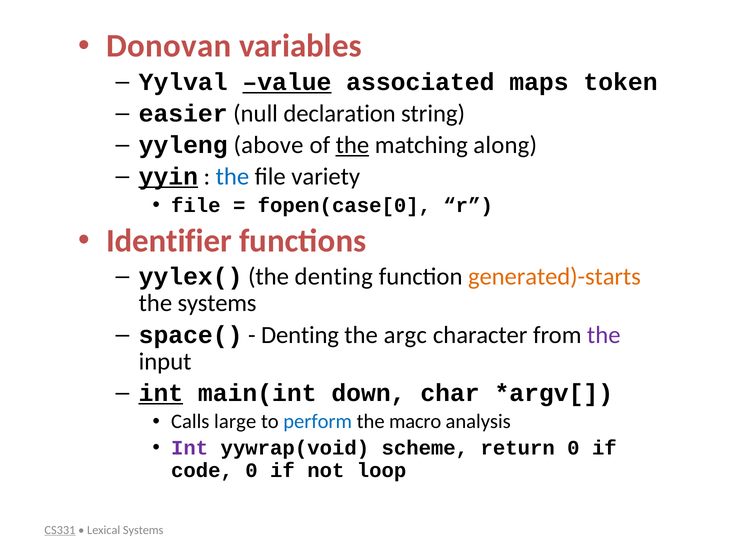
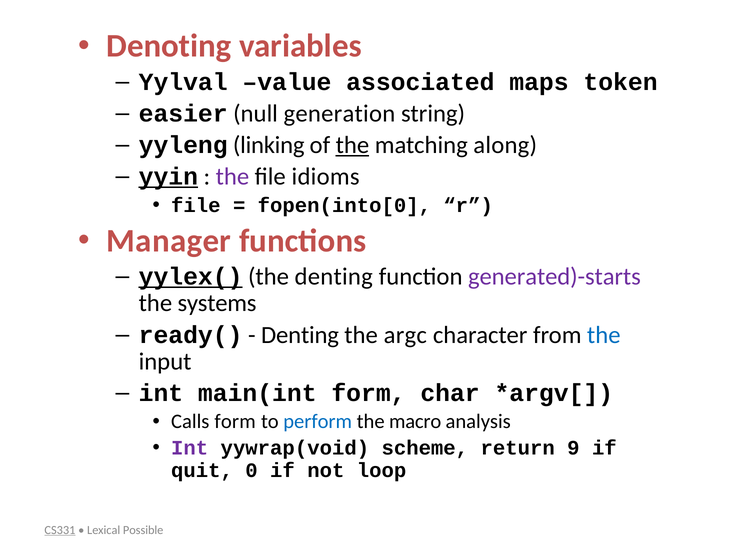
Donovan: Donovan -> Denoting (169, 46)
value underline: present -> none (287, 82)
declaration: declaration -> generation (339, 114)
above: above -> linking (269, 145)
the colour: blue -> purple (232, 177)
variety: variety -> idioms (326, 177)
fopen(case[0: fopen(case[0 -> fopen(into[0 (344, 206)
Identifier: Identifier -> Manager (169, 241)
yylex( underline: none -> present (191, 277)
generated)-starts colour: orange -> purple (554, 277)
space(: space( -> ready( (191, 335)
the colour: purple -> blue (604, 335)
int underline: present -> none (161, 394)
main(int down: down -> form (368, 394)
Calls large: large -> form (235, 422)
return 0: 0 -> 9 (573, 449)
code: code -> quit (202, 471)
Lexical Systems: Systems -> Possible (143, 531)
